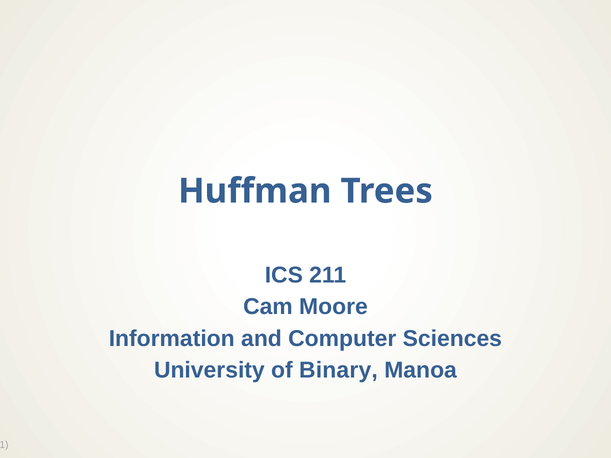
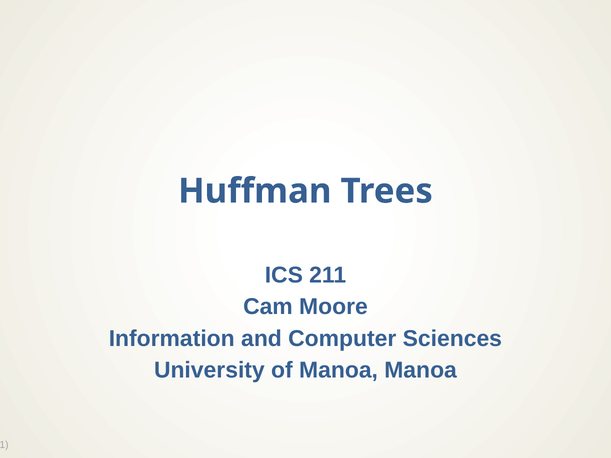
of Binary: Binary -> Manoa (339, 370)
